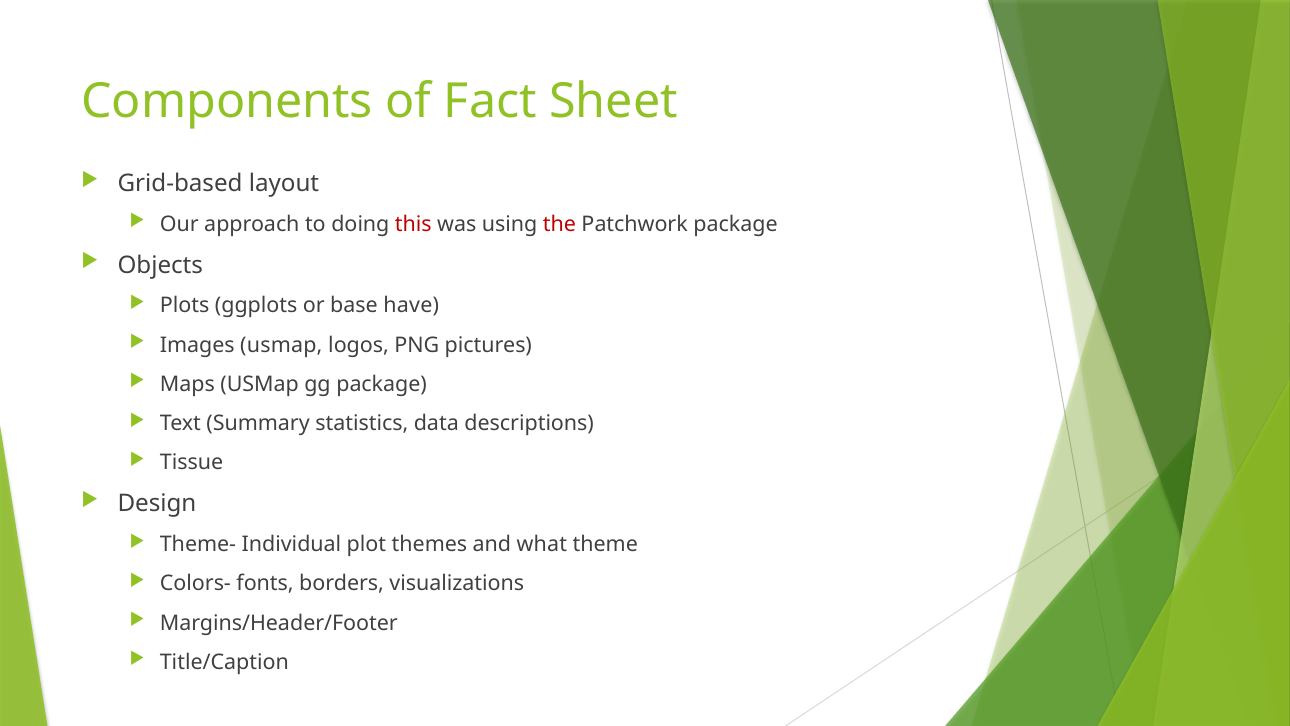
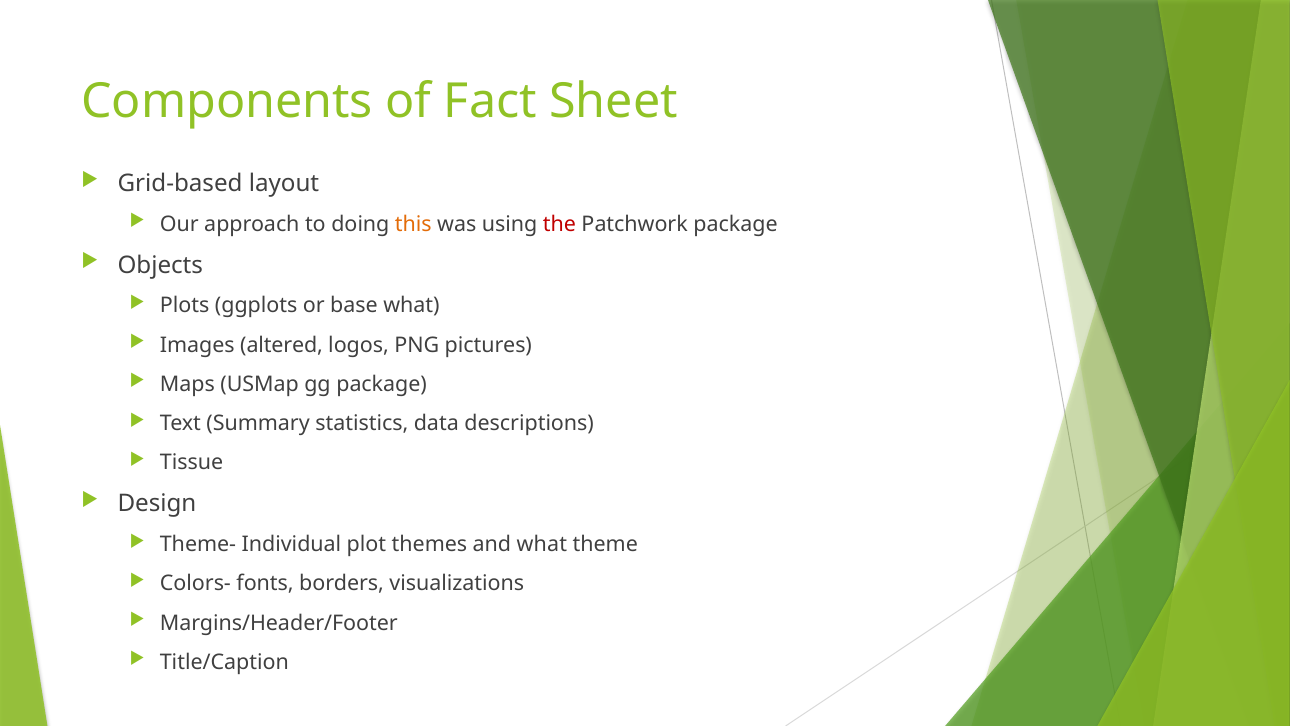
this colour: red -> orange (413, 224)
base have: have -> what (411, 306)
Images usmap: usmap -> altered (282, 345)
